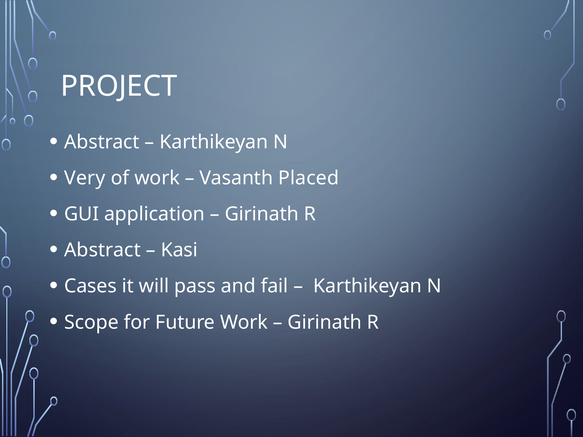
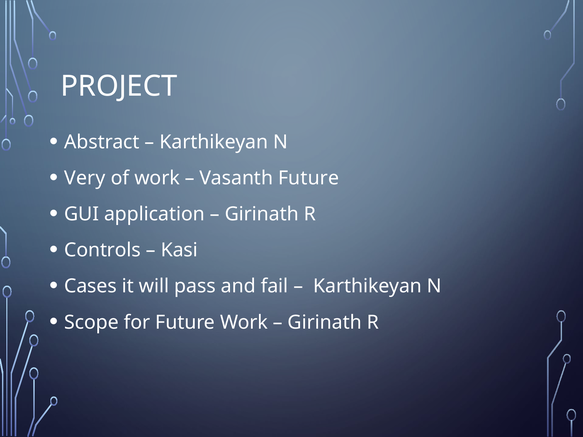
Vasanth Placed: Placed -> Future (309, 178)
Abstract: Abstract -> Controls (103, 250)
